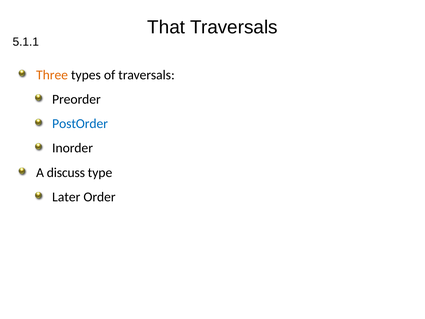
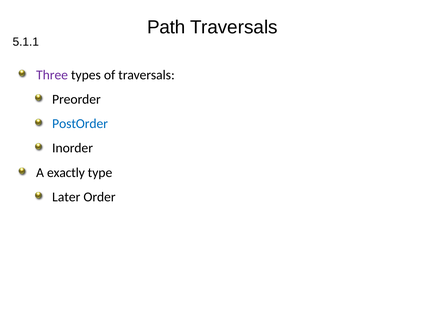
That: That -> Path (166, 27)
Three colour: orange -> purple (52, 75)
discuss: discuss -> exactly (66, 172)
